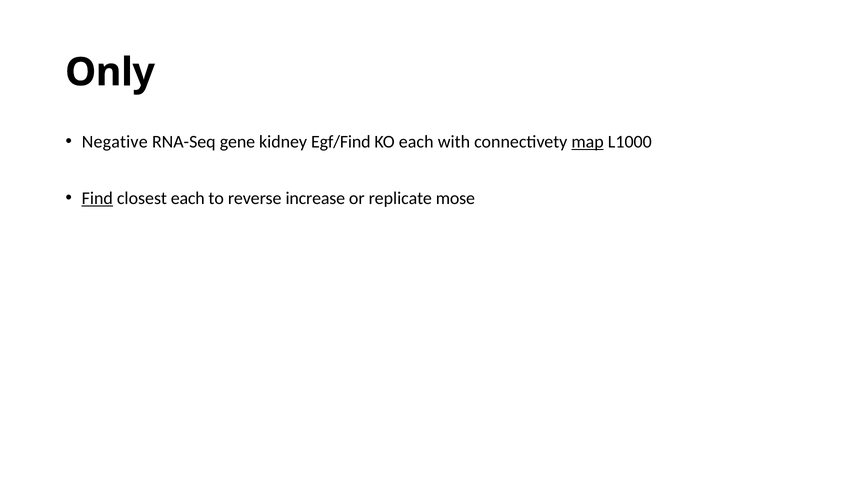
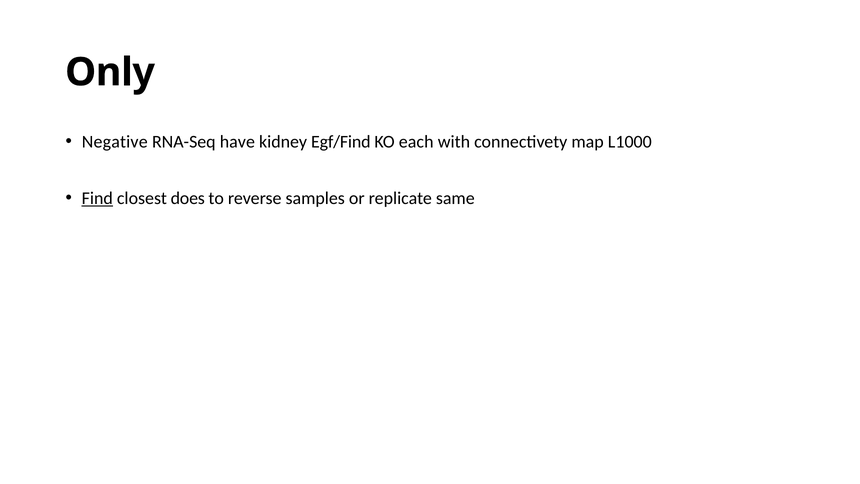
gene: gene -> have (237, 142)
map underline: present -> none (588, 142)
closest each: each -> does (188, 198)
increase: increase -> samples (315, 198)
mose: mose -> same (455, 198)
